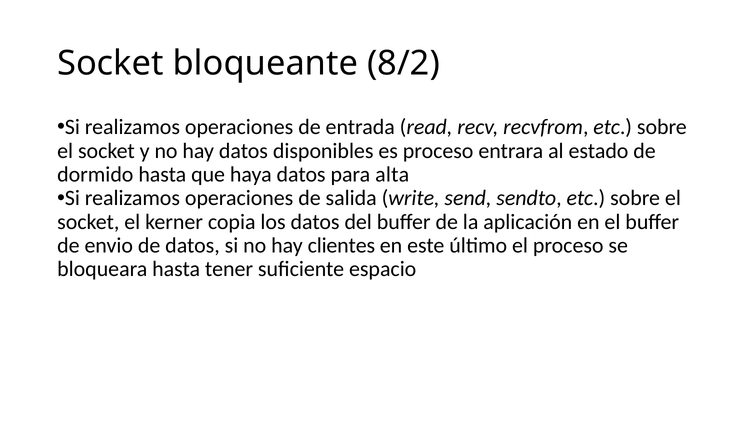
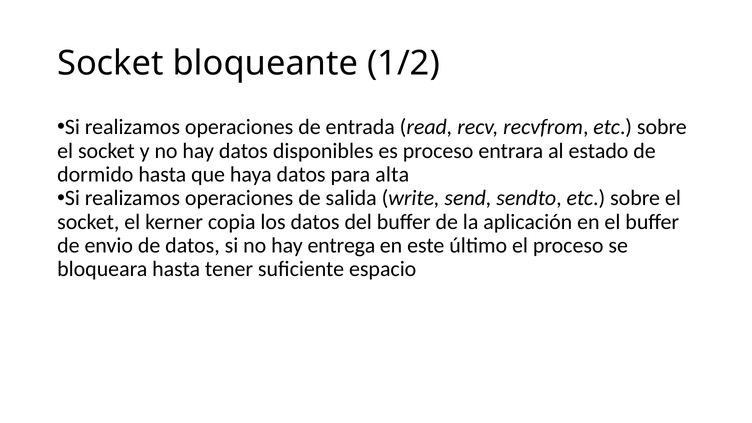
8/2: 8/2 -> 1/2 (403, 63)
clientes: clientes -> entrega (341, 246)
